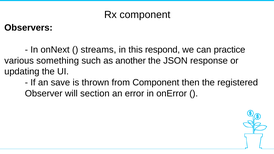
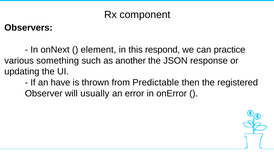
streams: streams -> element (98, 50)
save: save -> have (60, 83)
from Component: Component -> Predictable (156, 83)
section: section -> usually (95, 94)
